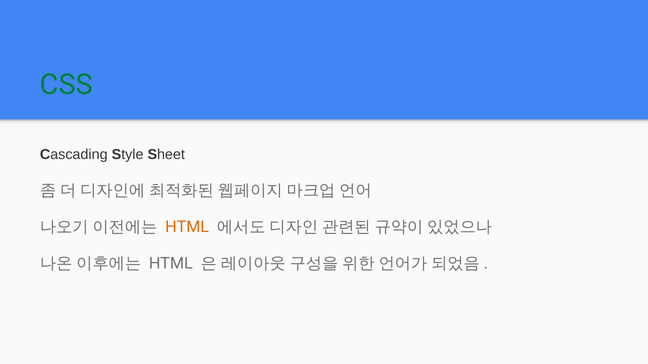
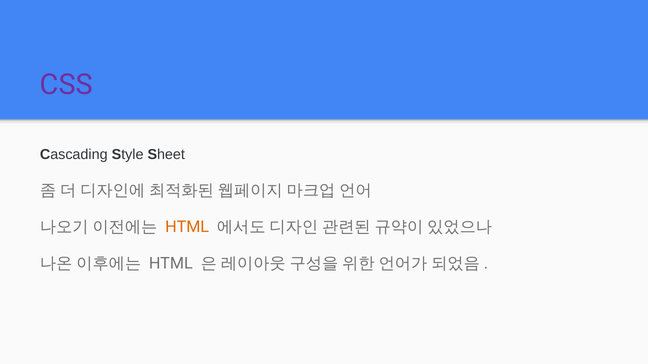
CSS colour: green -> purple (66, 85)
